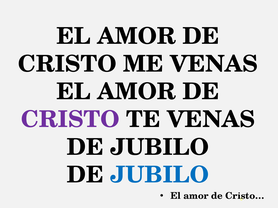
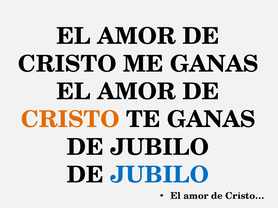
ME VENAS: VENAS -> GANAS (214, 64)
CRISTO colour: purple -> orange (70, 120)
TE VENAS: VENAS -> GANAS (211, 120)
